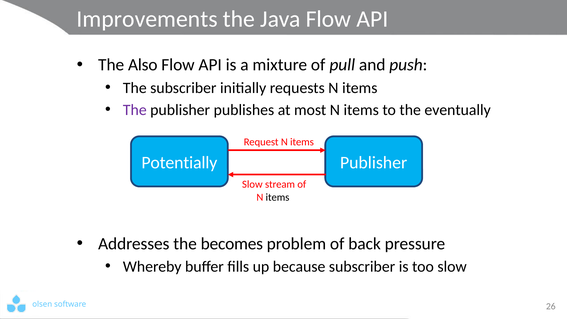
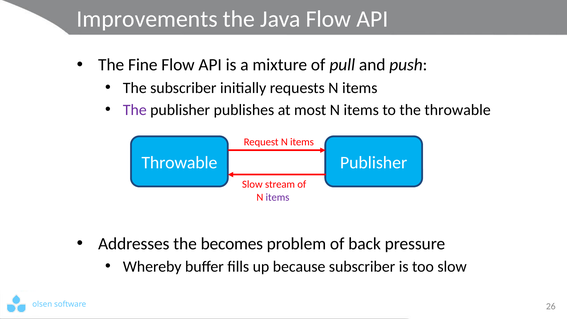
Also: Also -> Fine (143, 65)
the eventually: eventually -> throwable (458, 110)
Potentially: Potentially -> Throwable (179, 163)
items colour: black -> purple (278, 197)
